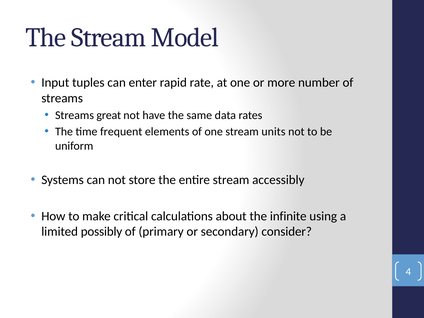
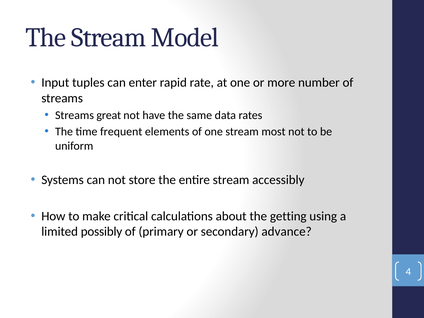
units: units -> most (274, 132)
infinite: infinite -> getting (288, 216)
consider: consider -> advance (287, 232)
